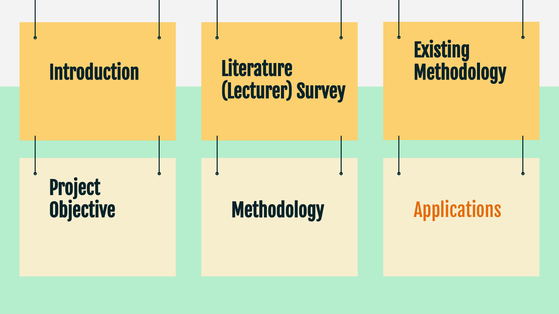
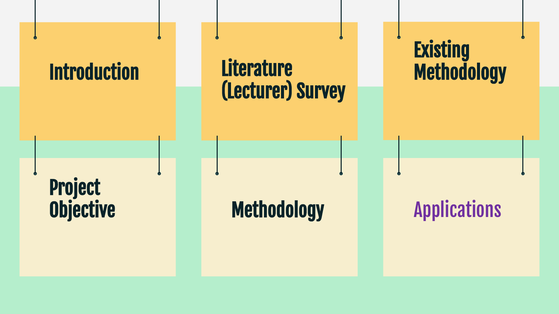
Applications colour: orange -> purple (458, 211)
